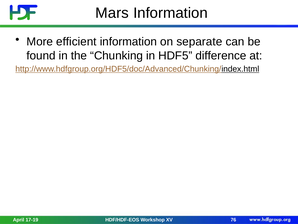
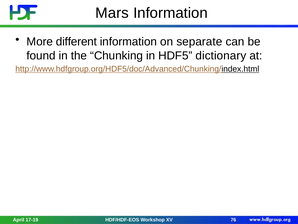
efficient: efficient -> different (76, 42)
difference: difference -> dictionary (221, 55)
